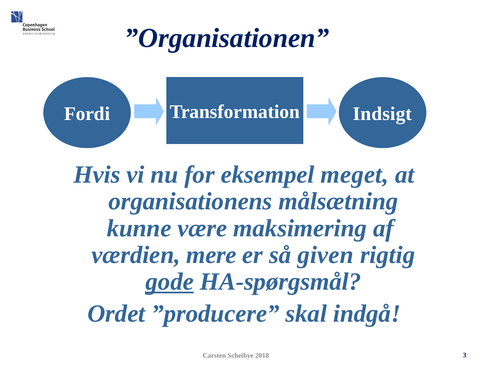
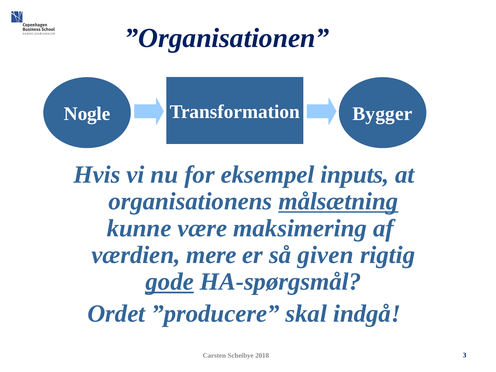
Fordi: Fordi -> Nogle (87, 114)
Indsigt: Indsigt -> Bygger (382, 114)
meget: meget -> inputs (355, 175)
målsætning underline: none -> present (338, 201)
